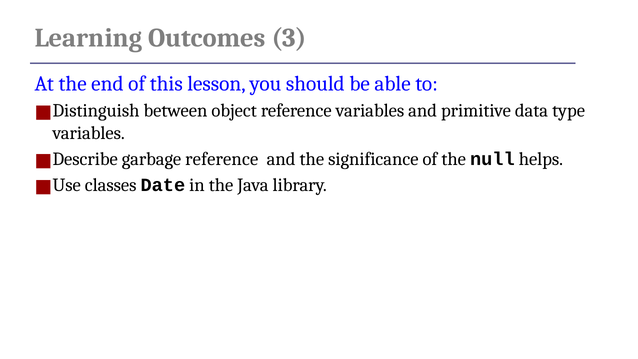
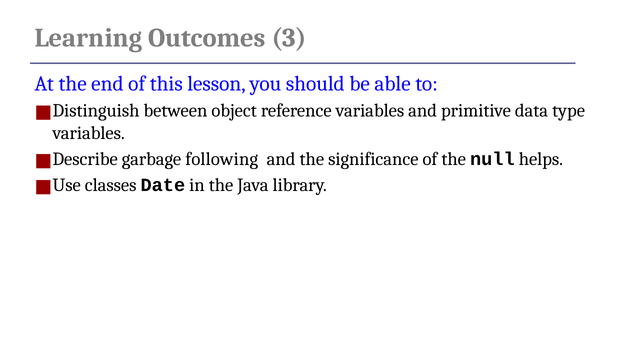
garbage reference: reference -> following (222, 159)
